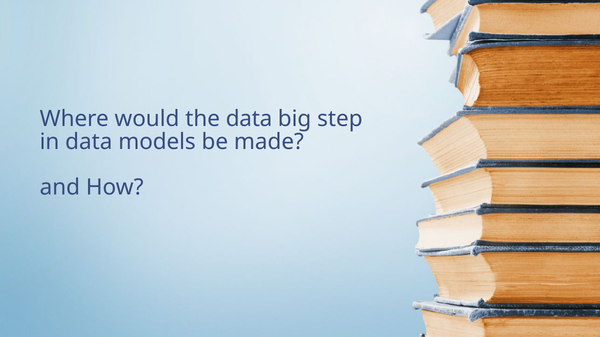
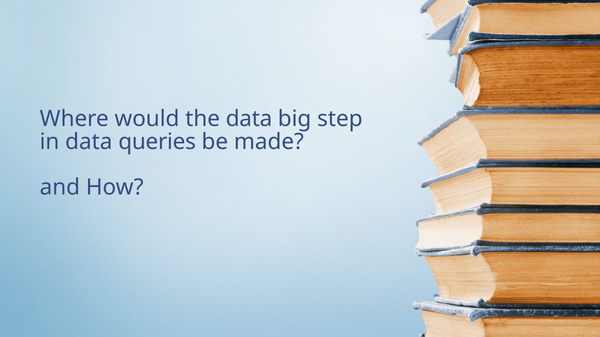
models: models -> queries (157, 142)
